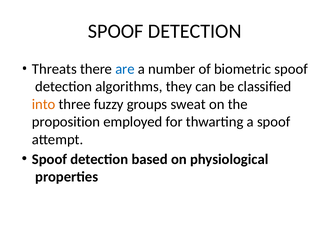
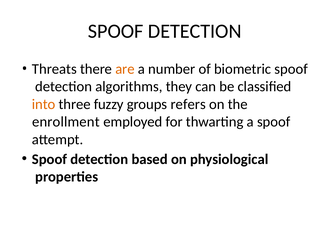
are colour: blue -> orange (125, 69)
sweat: sweat -> refers (188, 104)
proposition: proposition -> enrollment (66, 122)
